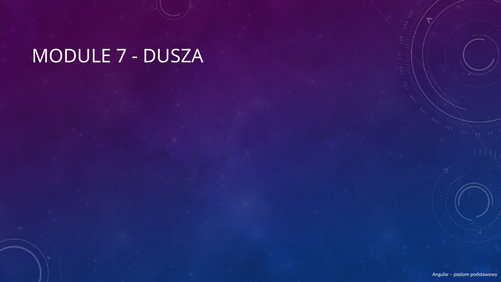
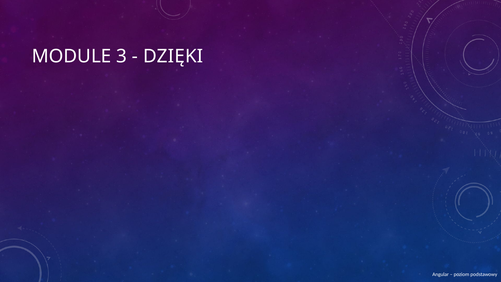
7: 7 -> 3 (122, 56)
DUSZA: DUSZA -> DZIĘKI (173, 56)
